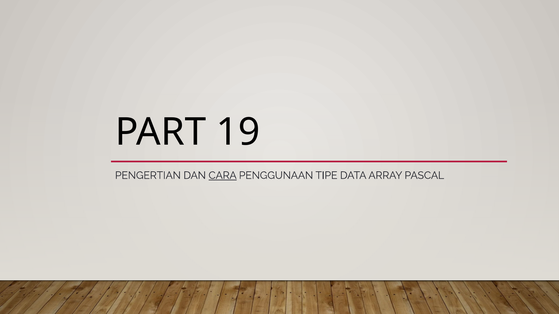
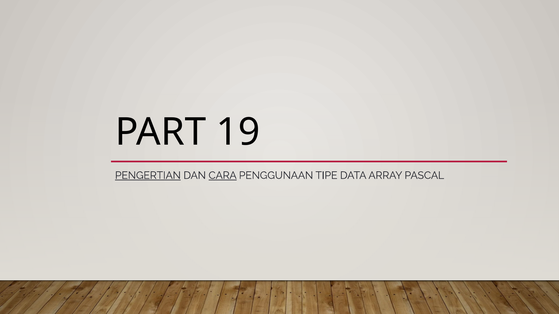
PENGERTIAN underline: none -> present (148, 176)
